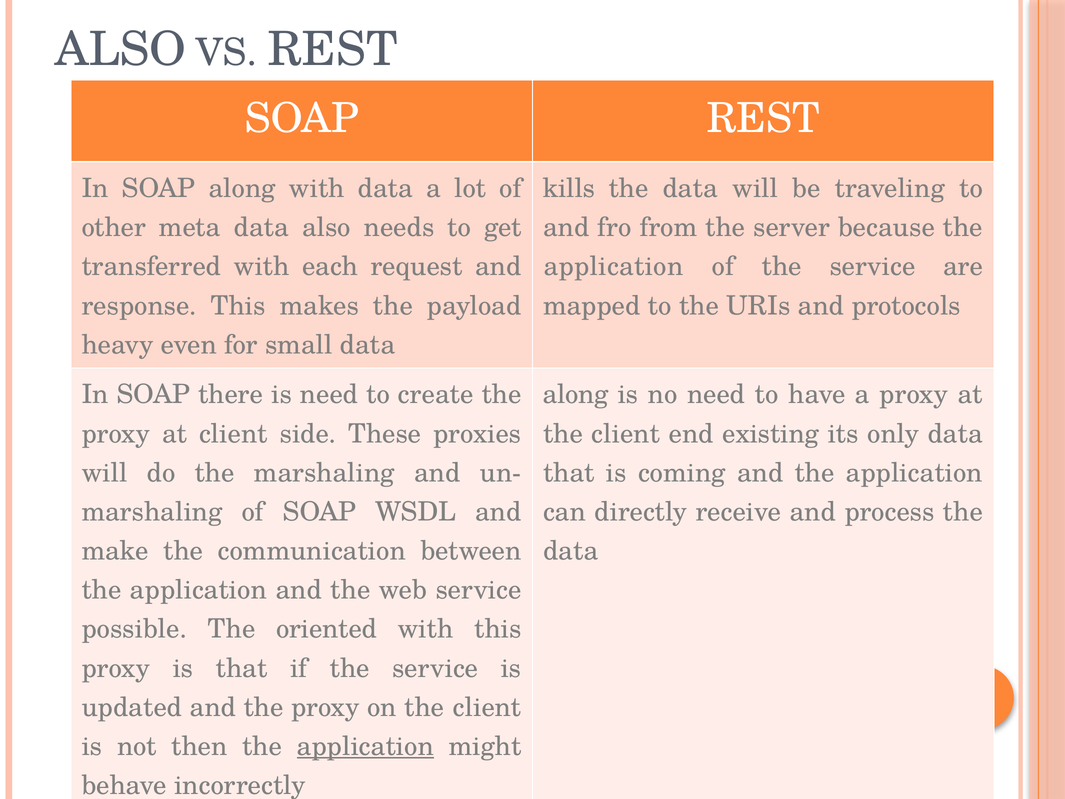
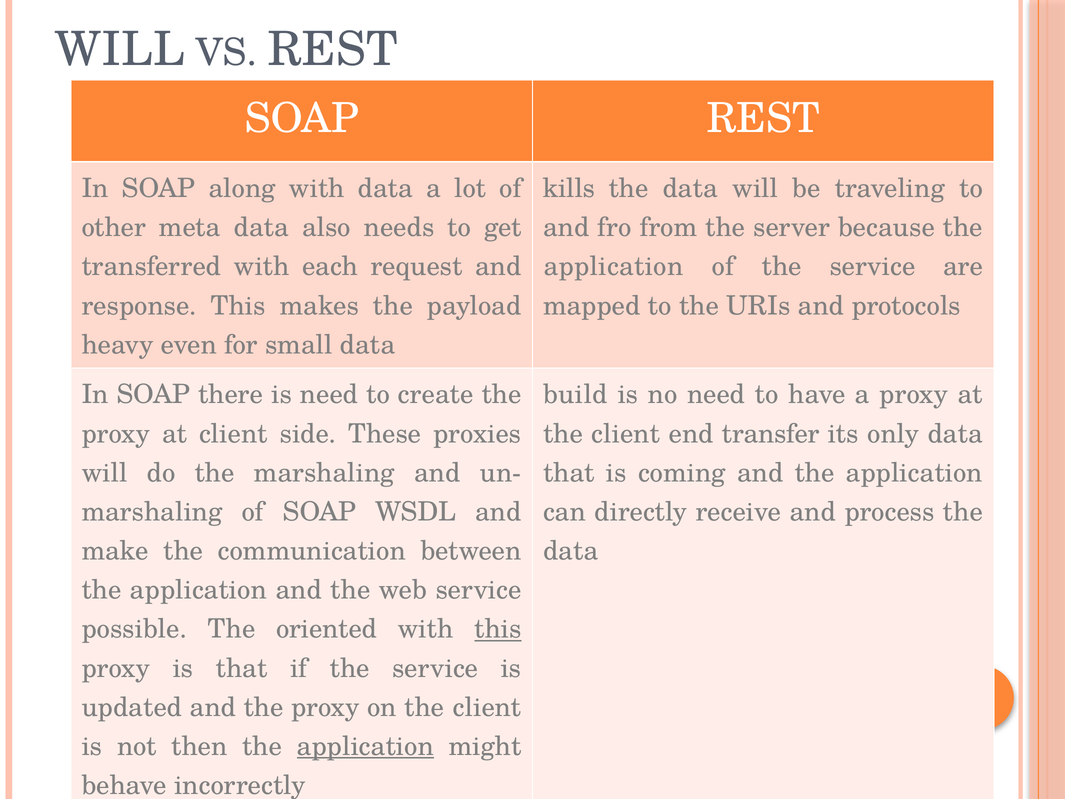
ALSO: ALSO -> WILL (120, 49)
along: along -> build (575, 395)
existing: existing -> transfer (771, 434)
this underline: none -> present (498, 629)
